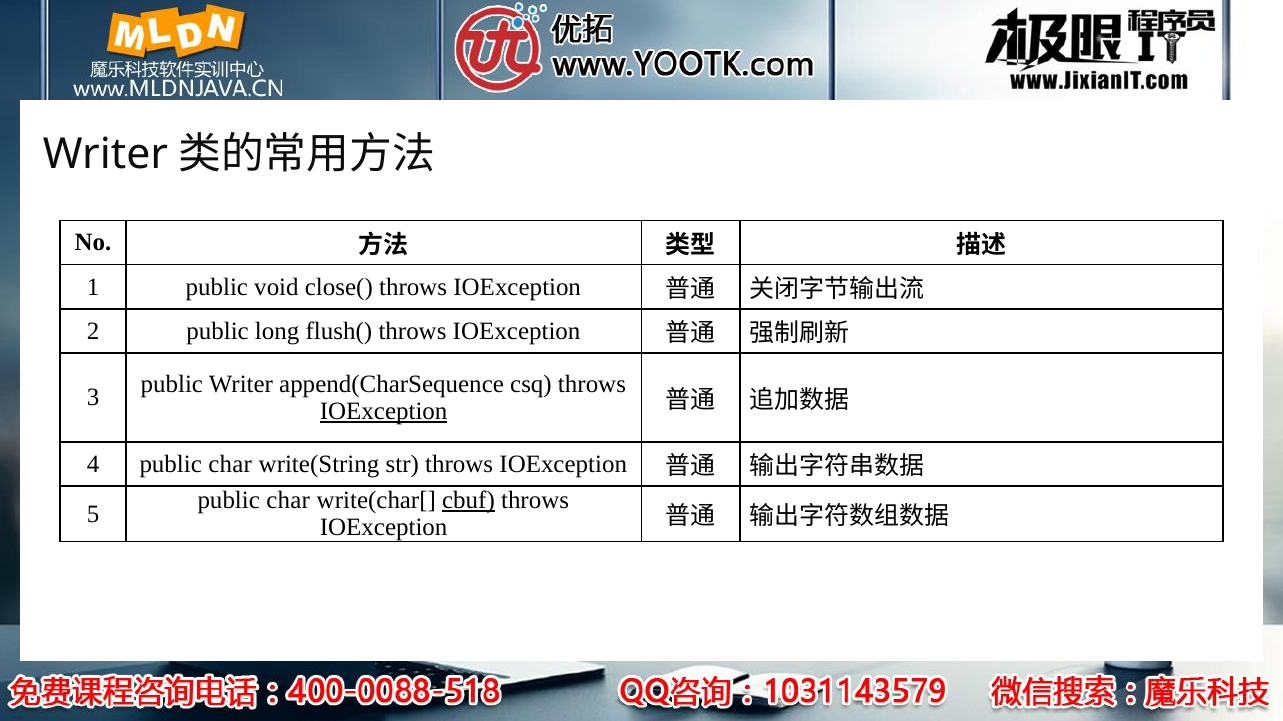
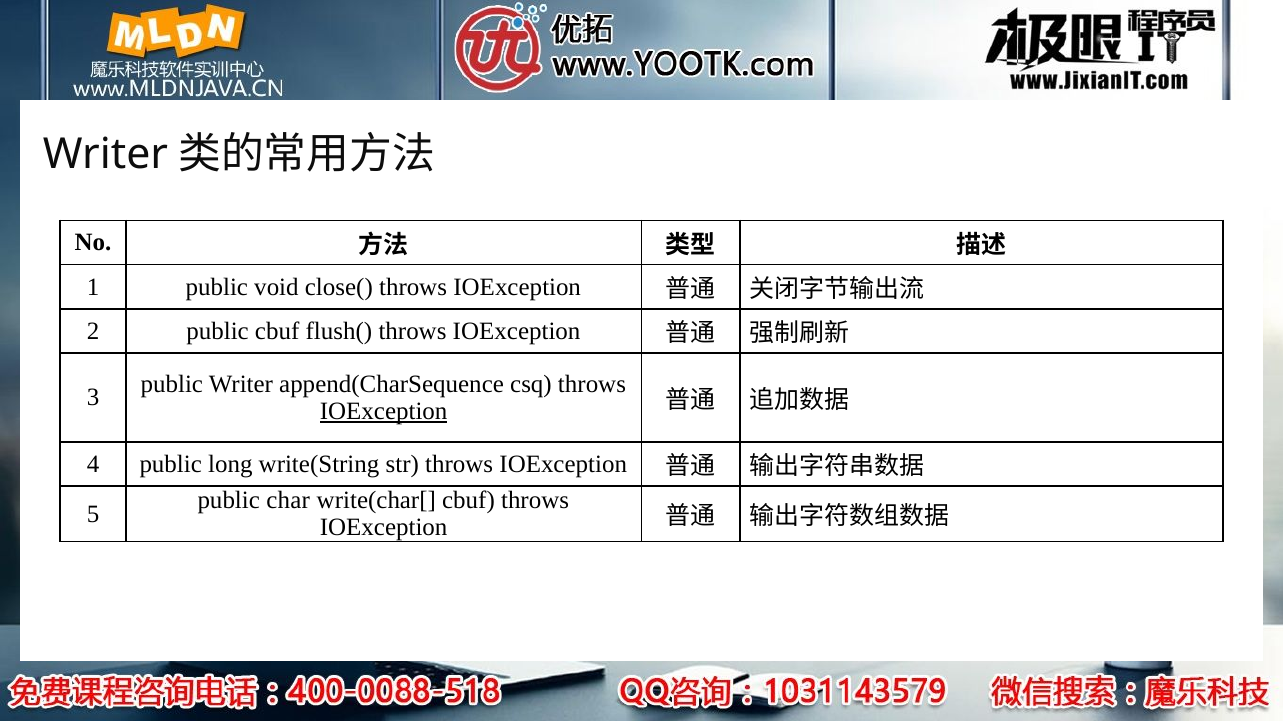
public long: long -> cbuf (277, 332)
4 public char: char -> long (230, 465)
cbuf underline: present -> none (468, 501)
